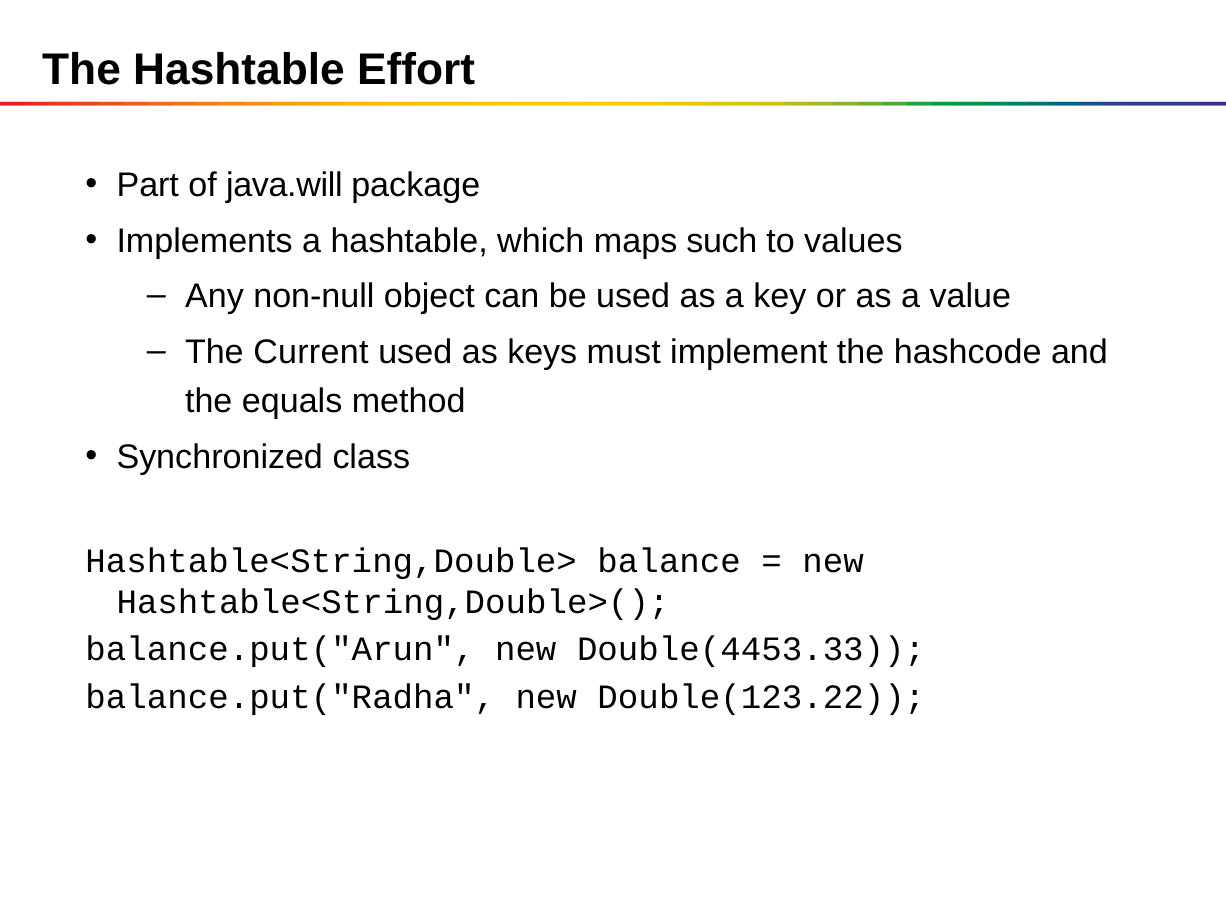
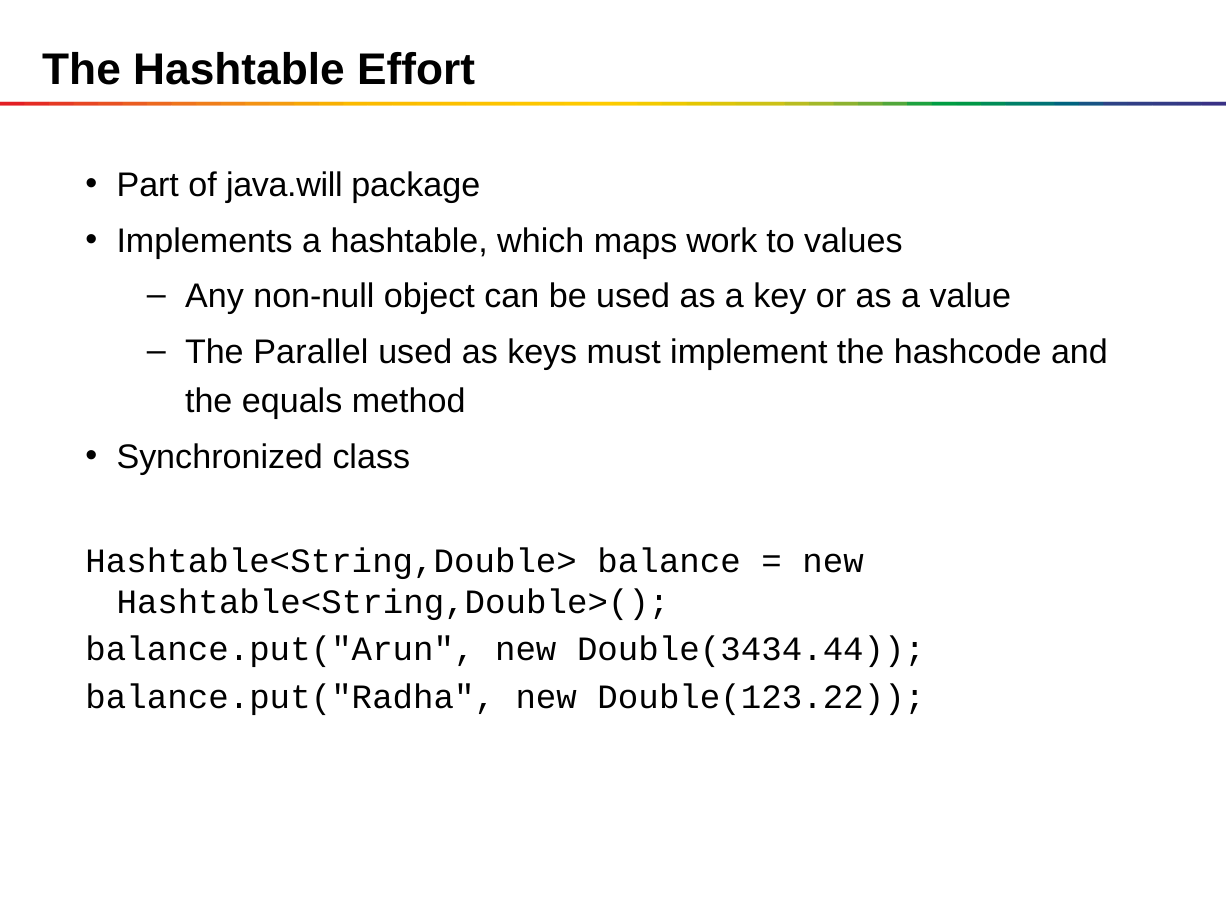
such: such -> work (722, 241)
Current: Current -> Parallel (311, 352)
Double(4453.33: Double(4453.33 -> Double(3434.44 (751, 649)
